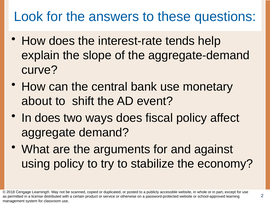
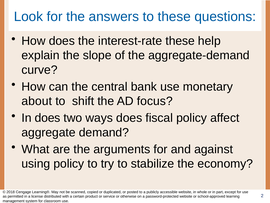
interest-rate tends: tends -> these (180, 41)
event: event -> focus (155, 101)
